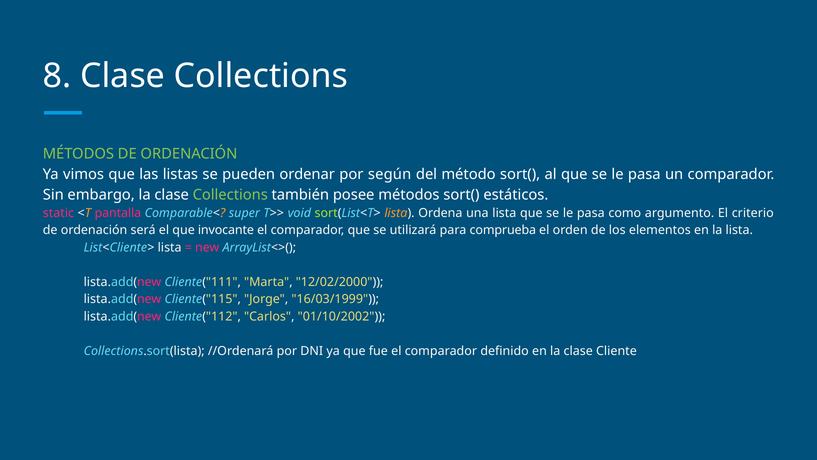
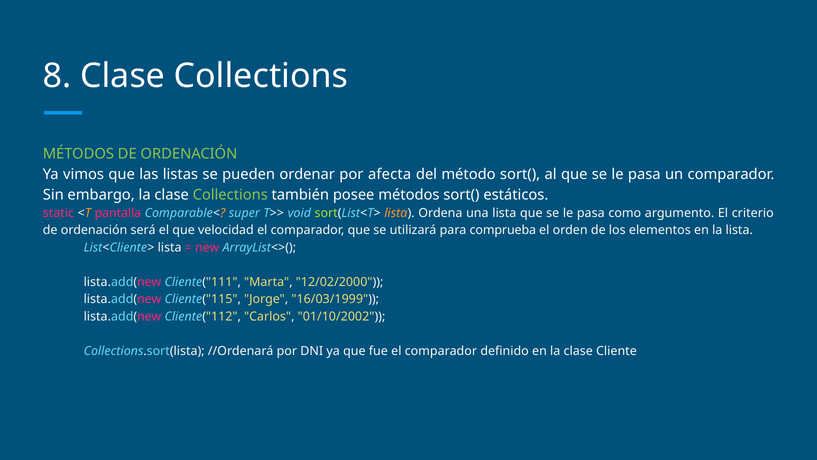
según: según -> afecta (390, 174)
invocante: invocante -> velocidad (226, 230)
